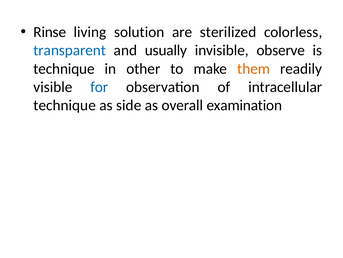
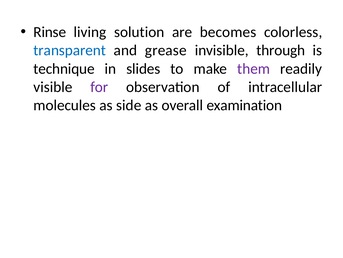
sterilized: sterilized -> becomes (228, 32)
usually: usually -> grease (166, 50)
observe: observe -> through (281, 50)
other: other -> slides (143, 69)
them colour: orange -> purple (254, 69)
for colour: blue -> purple (99, 87)
technique: technique -> molecules (65, 105)
